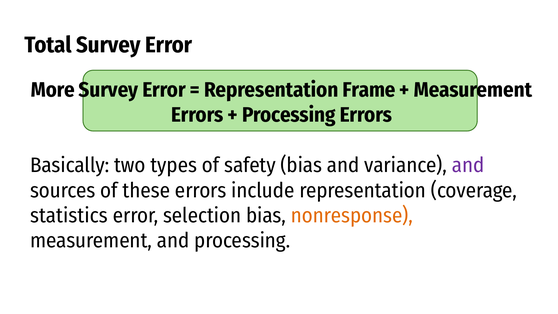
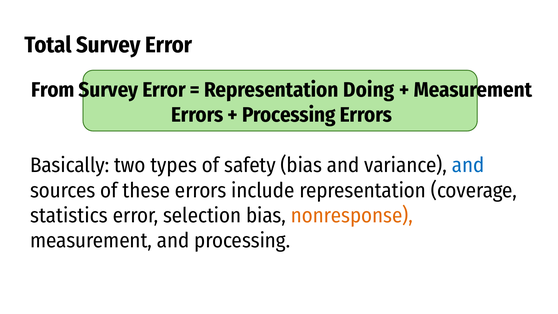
More: More -> From (53, 90)
Frame: Frame -> Doing (369, 90)
and colour: purple -> blue (468, 165)
